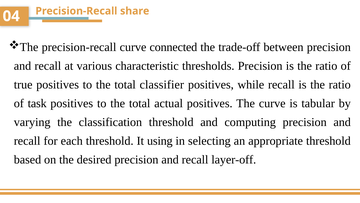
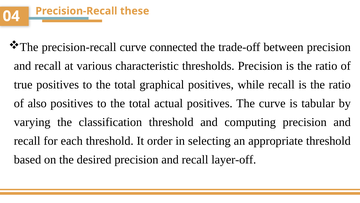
share: share -> these (135, 11)
classifier: classifier -> graphical (162, 84)
task: task -> also (37, 103)
using: using -> order (160, 141)
